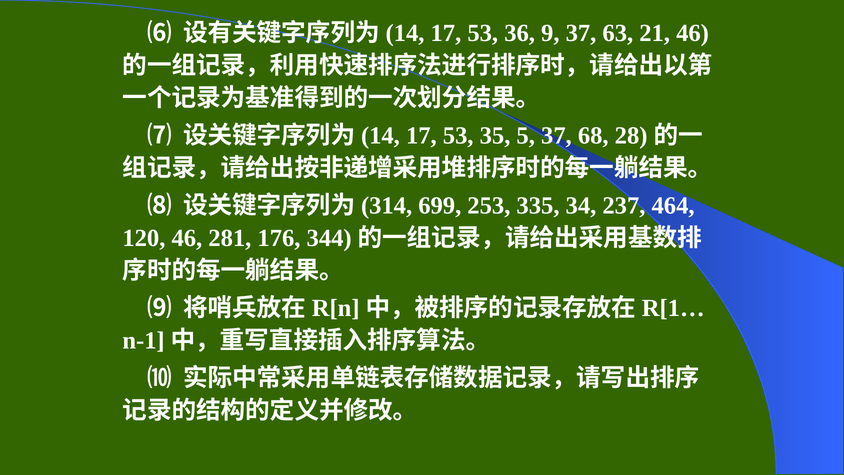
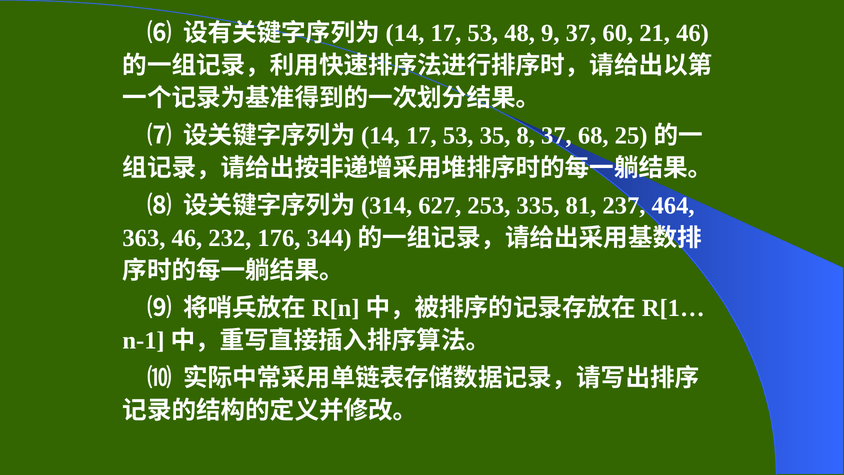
36: 36 -> 48 (520, 33)
63: 63 -> 60 (618, 33)
5: 5 -> 8 (526, 136)
28: 28 -> 25 (631, 136)
699: 699 -> 627 (440, 206)
34: 34 -> 81 (581, 206)
120: 120 -> 363 (144, 238)
281: 281 -> 232 (230, 238)
